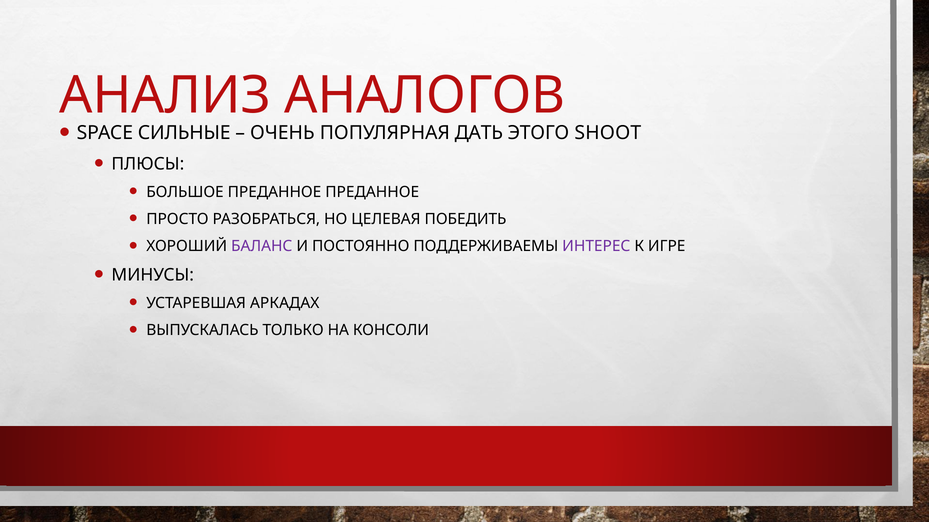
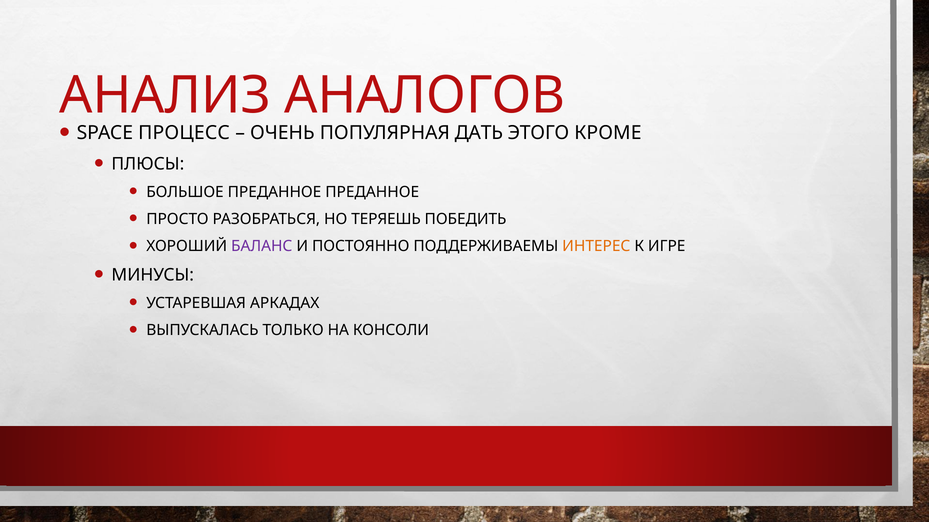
СИЛЬНЫЕ: СИЛЬНЫЕ -> ПРОЦЕСС (184, 133)
SHOOT: SHOOT -> КРОМЕ (608, 133)
ЦЕЛЕВАЯ: ЦЕЛЕВАЯ -> ТЕРЯЕШЬ (386, 219)
ИНТЕРЕС colour: purple -> orange (596, 246)
